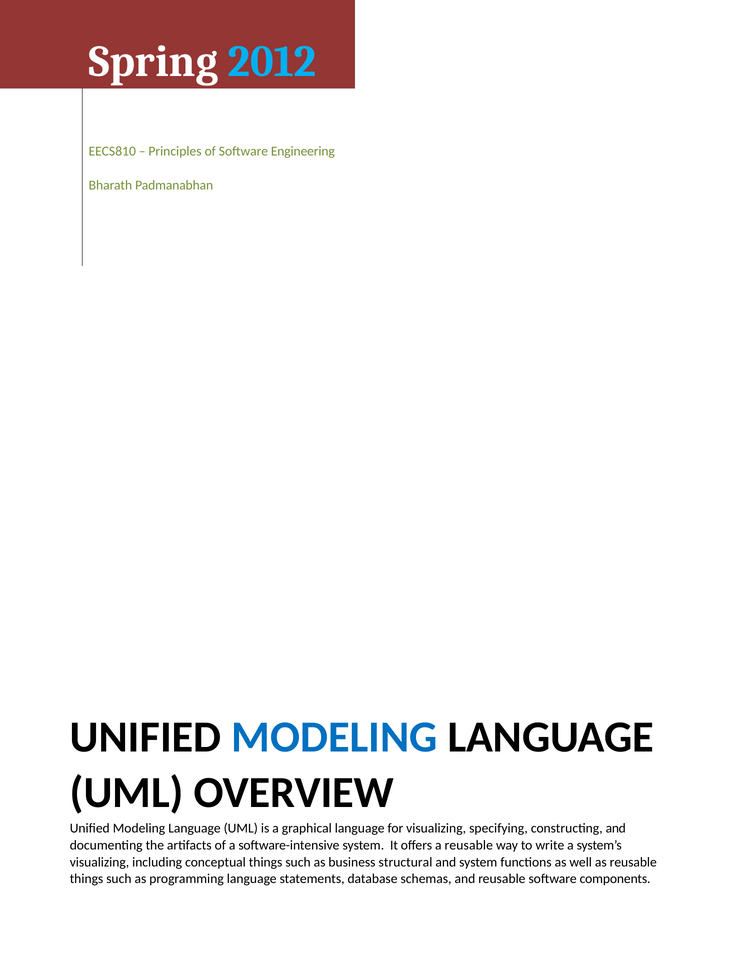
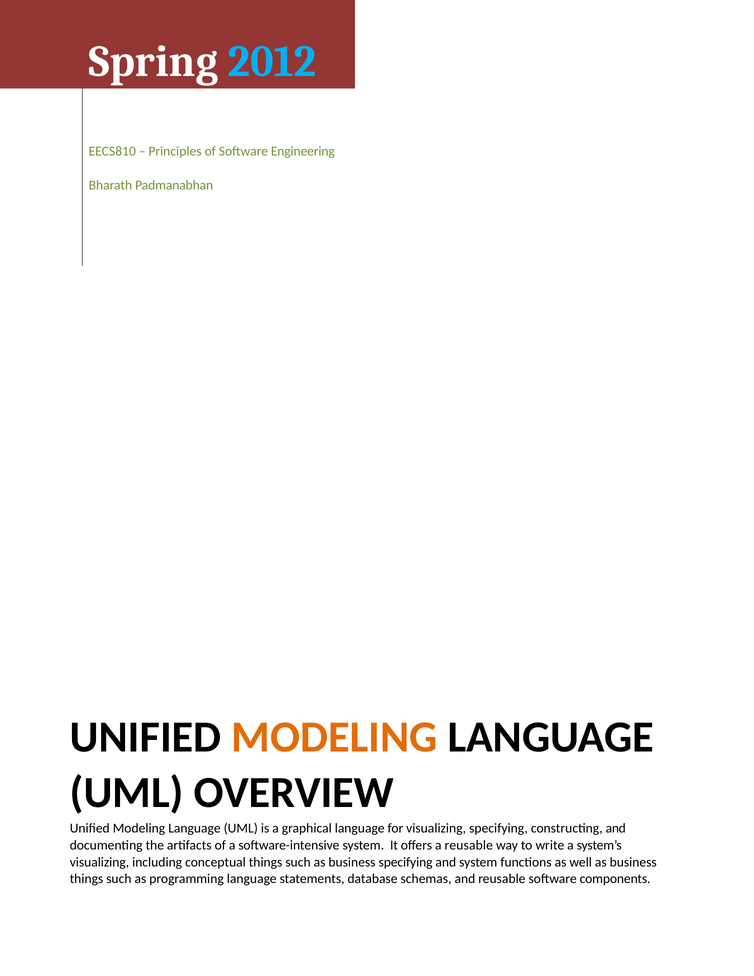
MODELING colour: blue -> orange (334, 737)
business structural: structural -> specifying (406, 862)
well as reusable: reusable -> business (633, 862)
